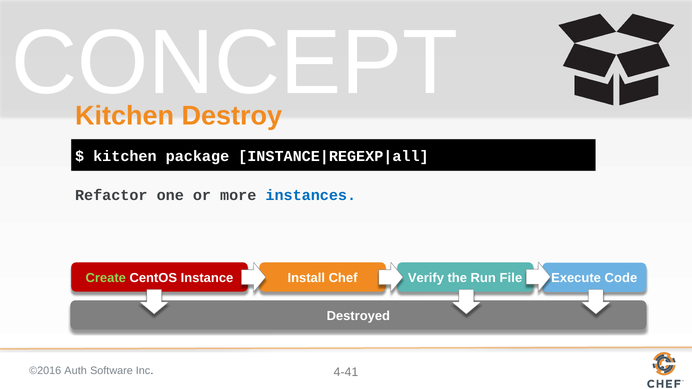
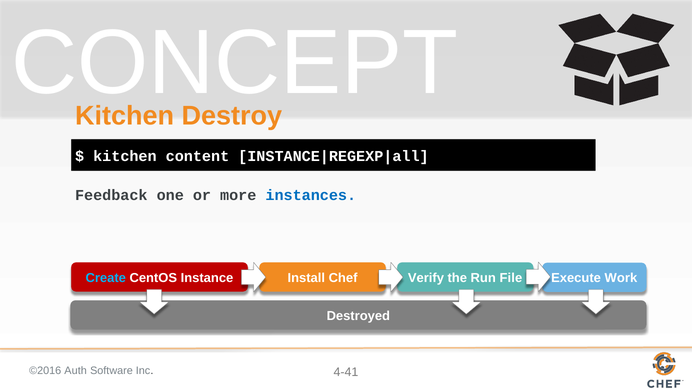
package: package -> content (197, 156)
Refactor: Refactor -> Feedback (111, 195)
Create colour: light green -> light blue (106, 278)
Code: Code -> Work (621, 278)
